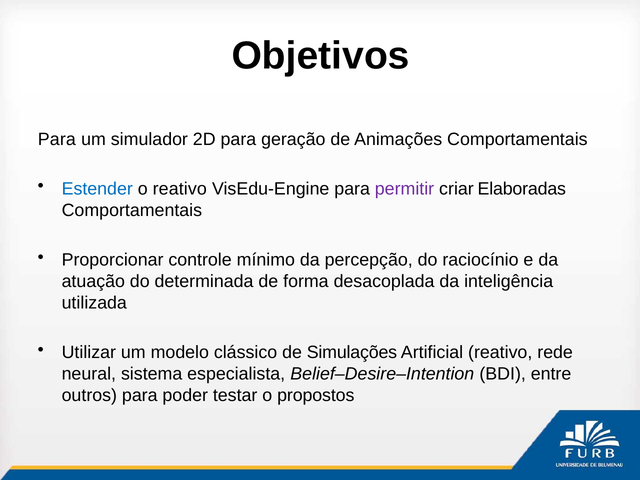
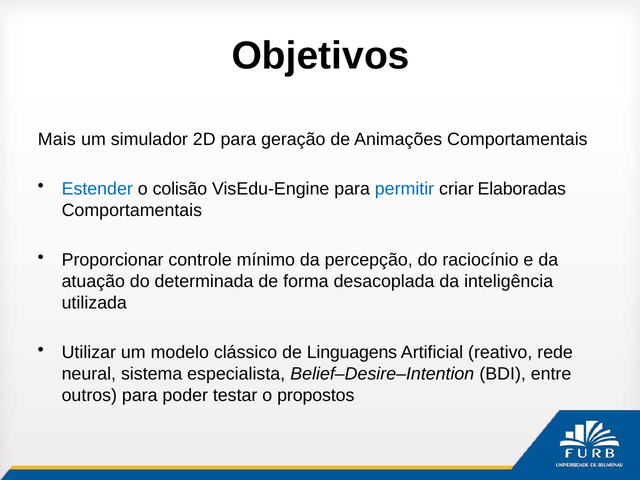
Para: Para -> Mais (57, 139)
o reativo: reativo -> colisão (180, 189)
permitir colour: purple -> blue (404, 189)
Simulações: Simulações -> Linguagens (352, 353)
